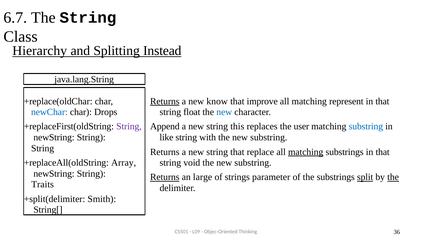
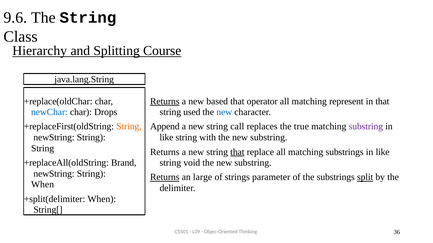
6.7: 6.7 -> 9.6 (15, 18)
Instead: Instead -> Course (162, 51)
know: know -> based (217, 101)
improve: improve -> operator (262, 101)
float: float -> used (192, 112)
String colour: purple -> orange (129, 127)
this: this -> call (237, 127)
user: user -> true (301, 127)
substring colour: blue -> purple (366, 127)
that underline: none -> present (237, 152)
matching underline: present -> none (306, 152)
substrings in that: that -> like (383, 152)
Array: Array -> Brand (124, 163)
the underline: present -> none (393, 178)
Traits: Traits -> When (43, 185)
+split(delimiter Smith: Smith -> When (102, 199)
